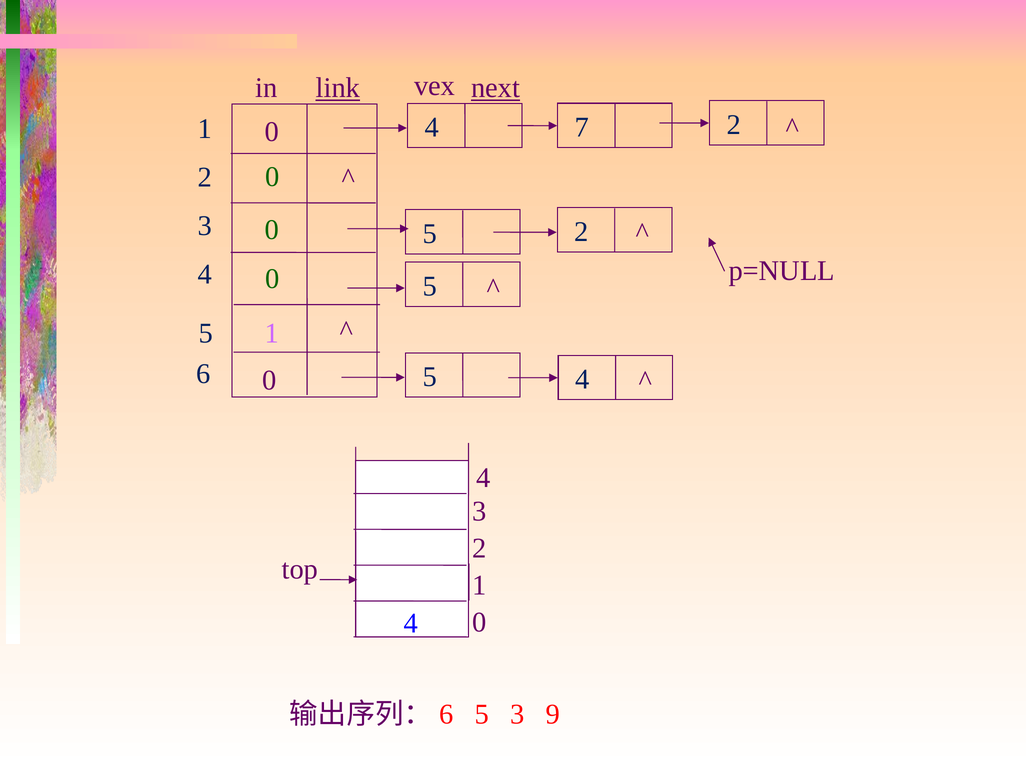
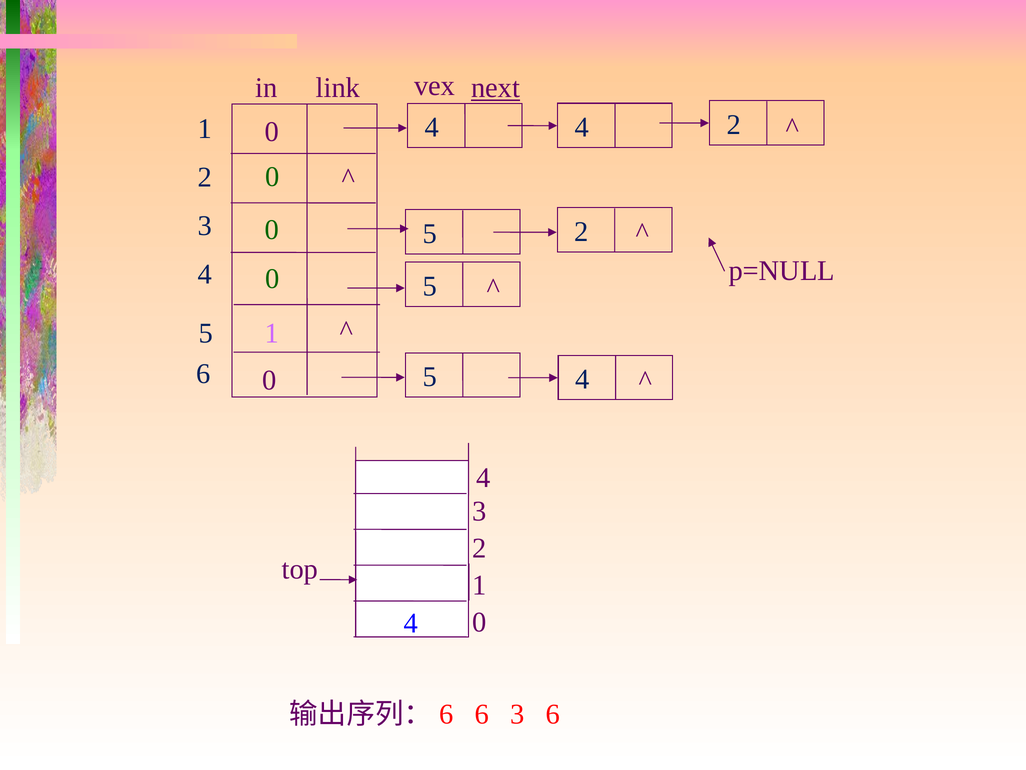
link underline: present -> none (338, 88)
7: 7 -> 4 (582, 127)
5: 5 -> 6 (482, 714)
3 9: 9 -> 6 (553, 714)
